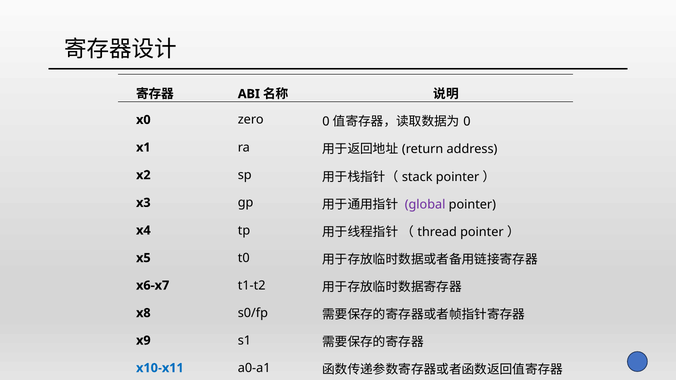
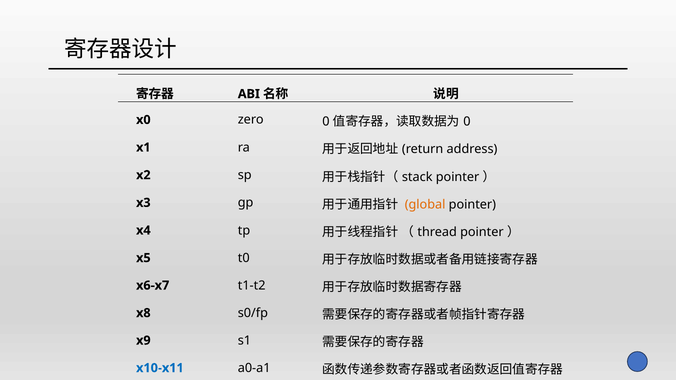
global colour: purple -> orange (425, 205)
